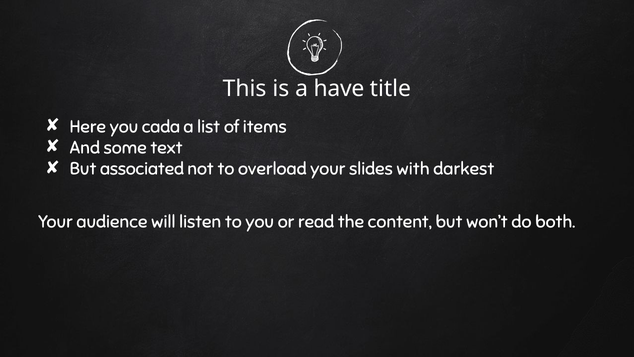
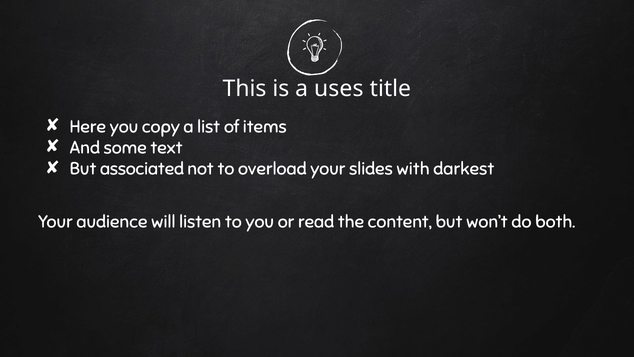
have: have -> uses (339, 89)
cada: cada -> copy (161, 127)
